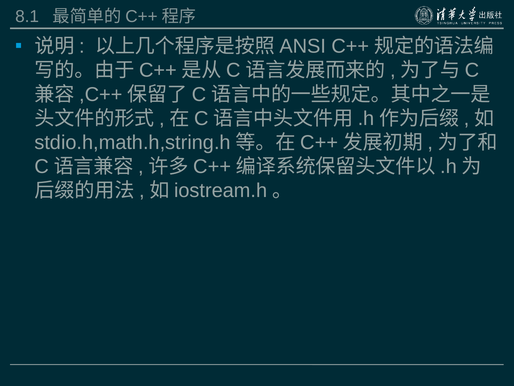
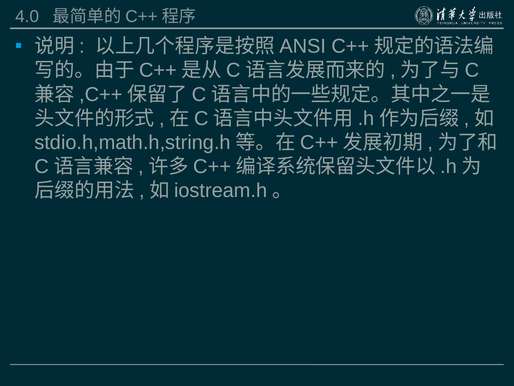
8.1: 8.1 -> 4.0 (27, 16)
